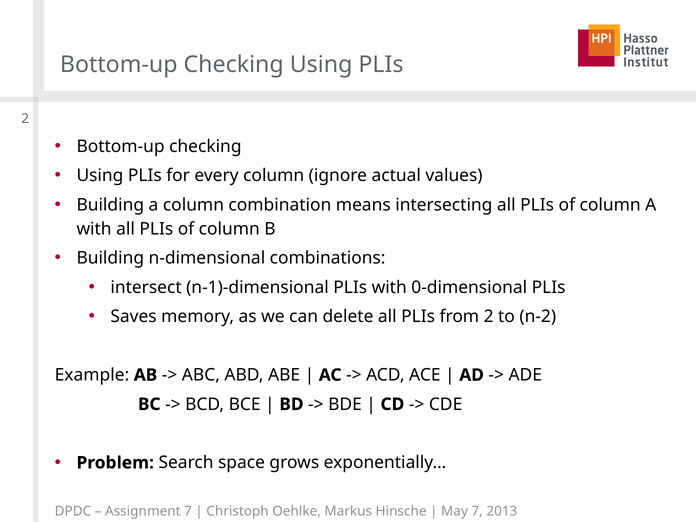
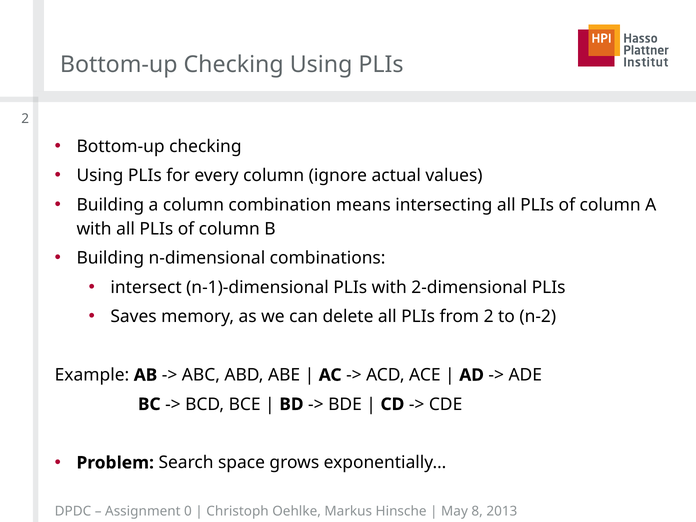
0-dimensional: 0-dimensional -> 2-dimensional (469, 287)
Assignment 7: 7 -> 0 (188, 511)
May 7: 7 -> 8 (477, 511)
